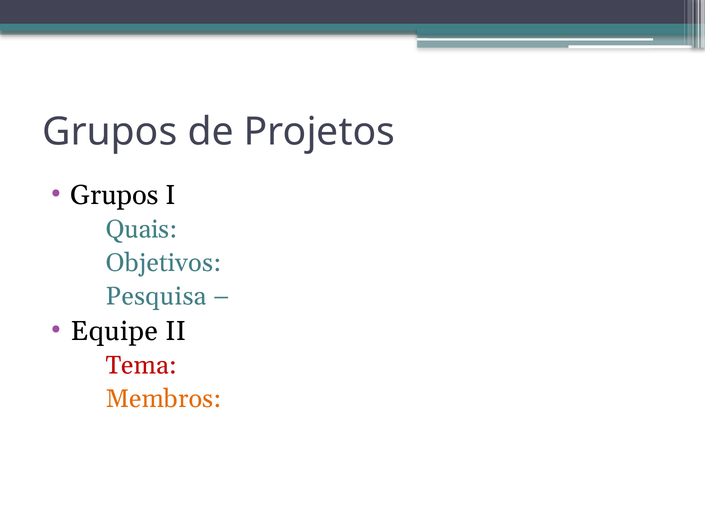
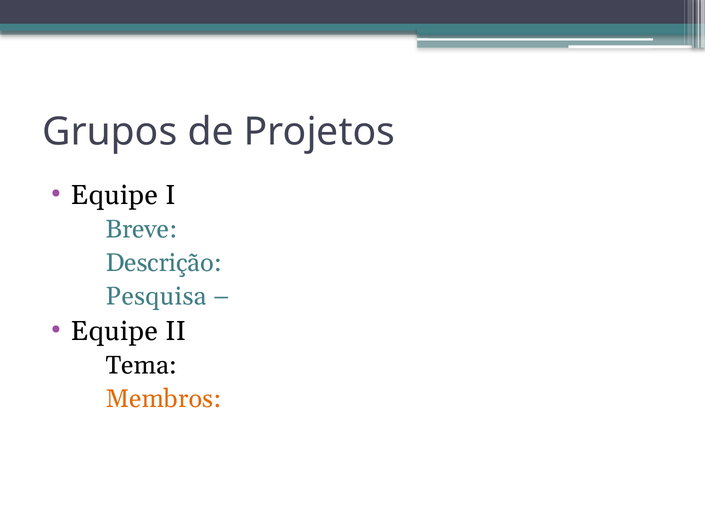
Grupos: Grupos -> Equipe (114, 195)
Quais: Quais -> Breve (141, 230)
Objetivos: Objetivos -> Descrição (164, 263)
Tema colour: red -> black (141, 366)
